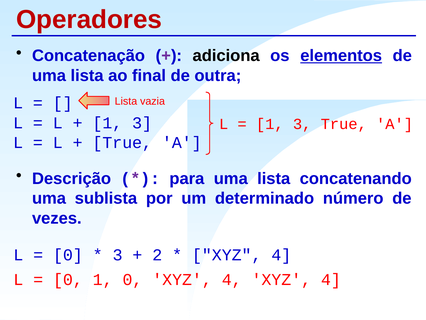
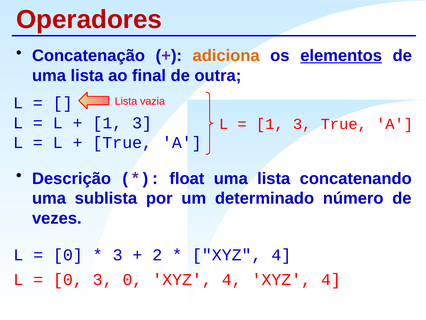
adiciona colour: black -> orange (226, 56)
para: para -> float (187, 178)
0 1: 1 -> 3 (103, 279)
